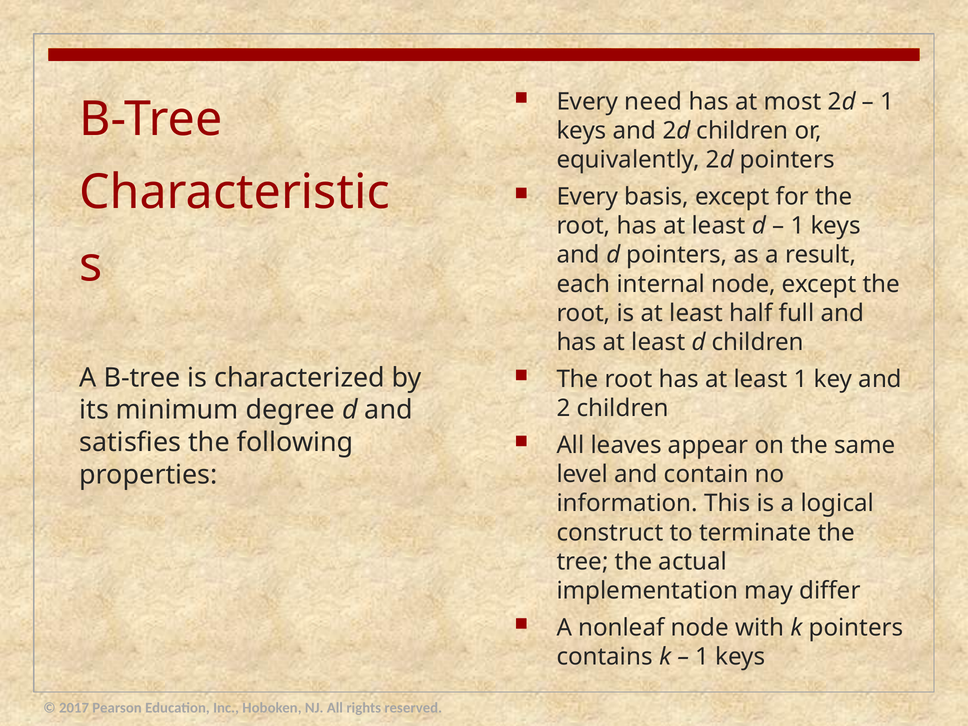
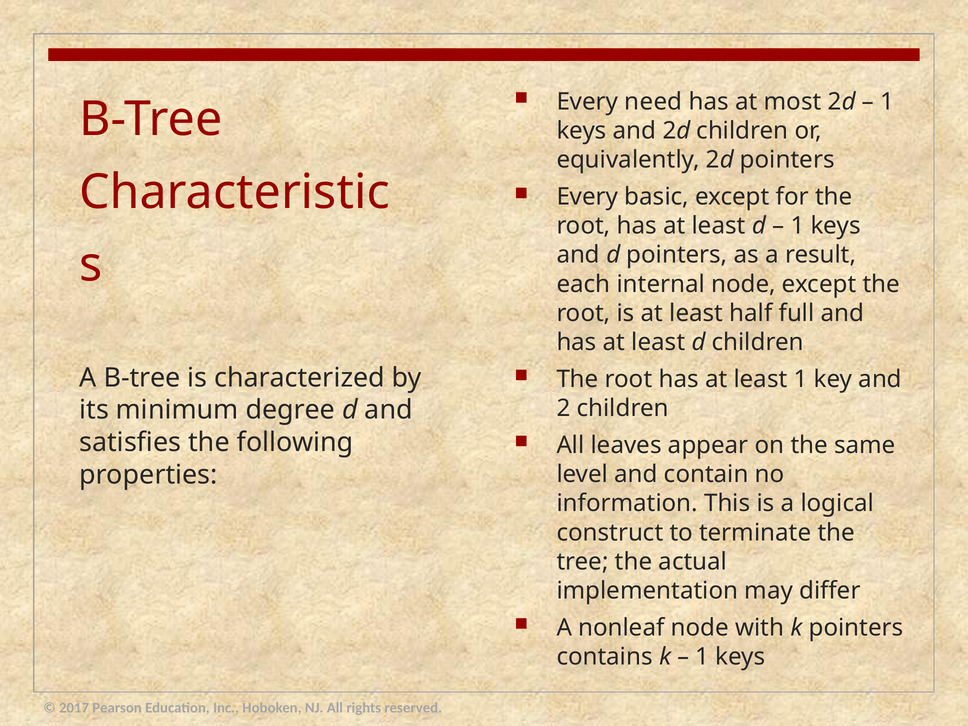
basis: basis -> basic (657, 197)
